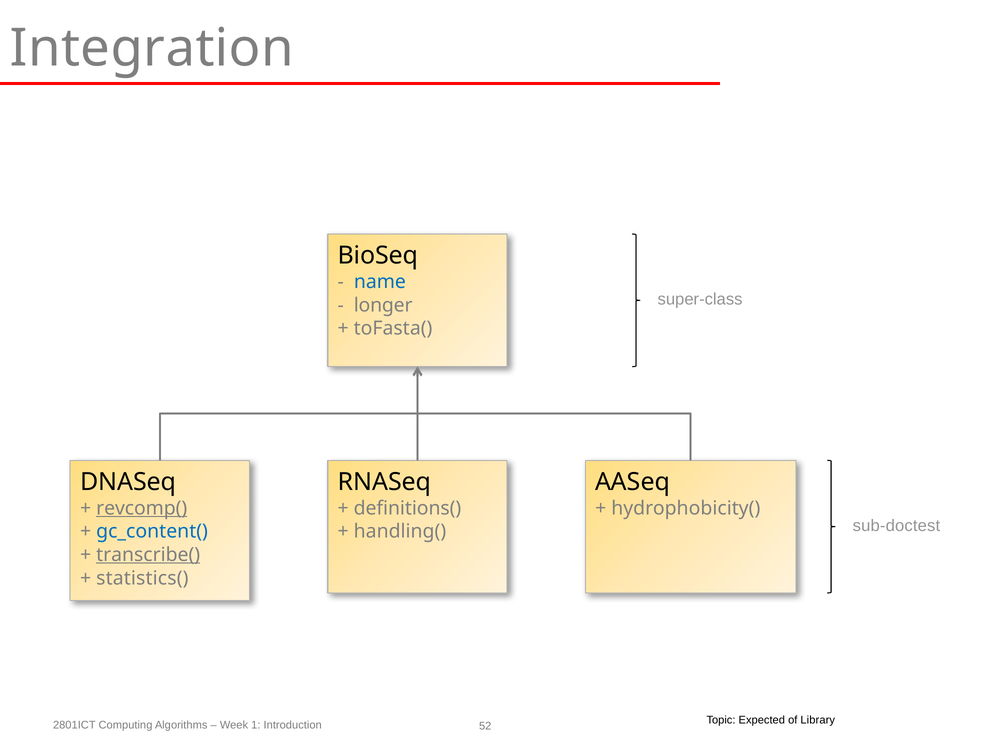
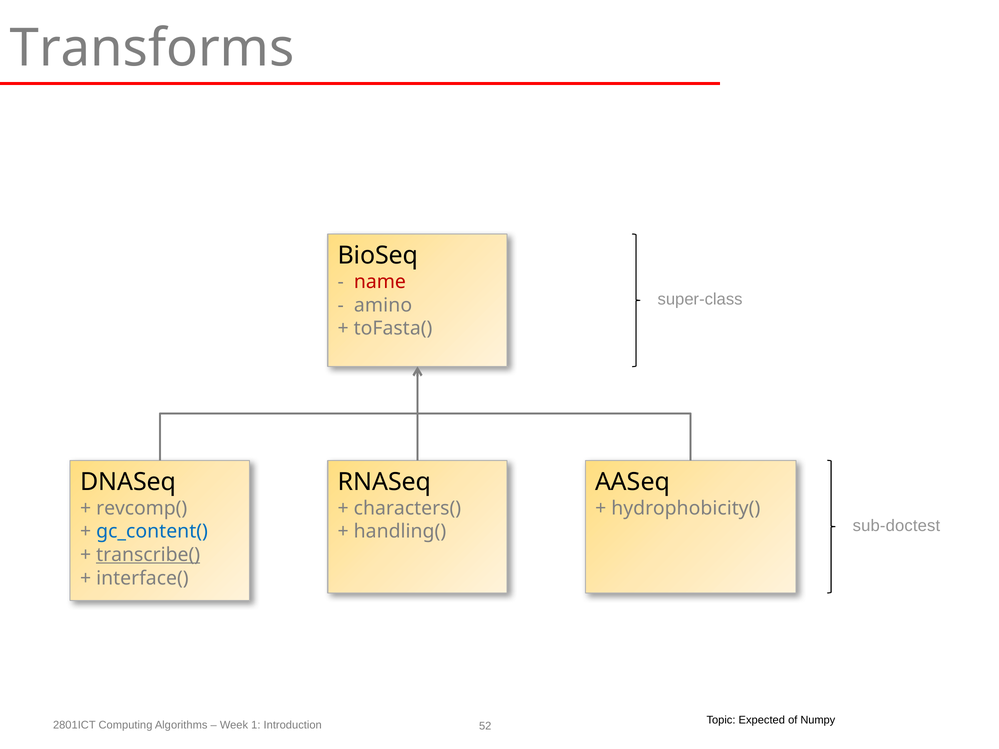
Integration: Integration -> Transforms (152, 49)
name colour: blue -> red (380, 282)
longer: longer -> amino (383, 305)
revcomp( underline: present -> none (142, 508)
definitions(: definitions( -> characters( (407, 508)
statistics(: statistics( -> interface( (142, 578)
Library: Library -> Numpy (818, 720)
